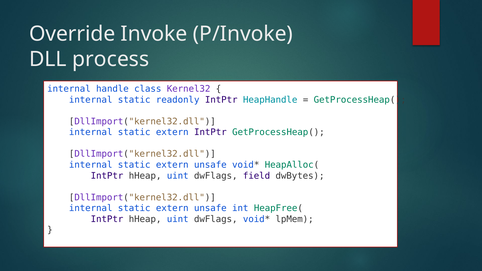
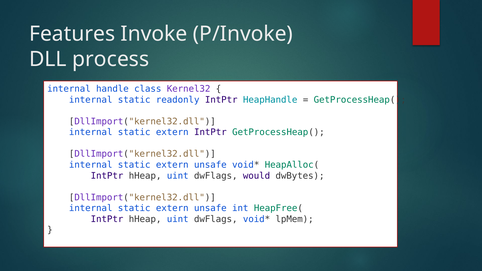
Override: Override -> Features (72, 34)
field: field -> would (257, 176)
